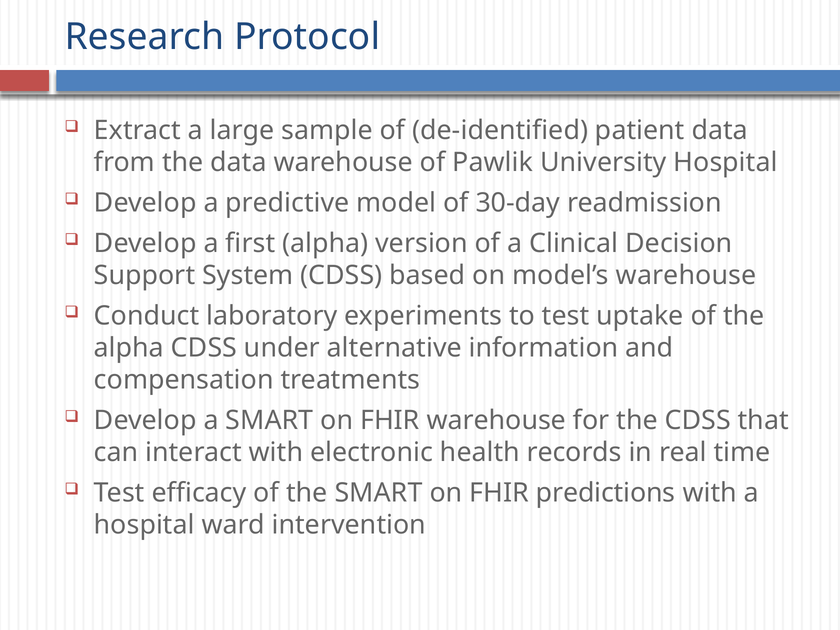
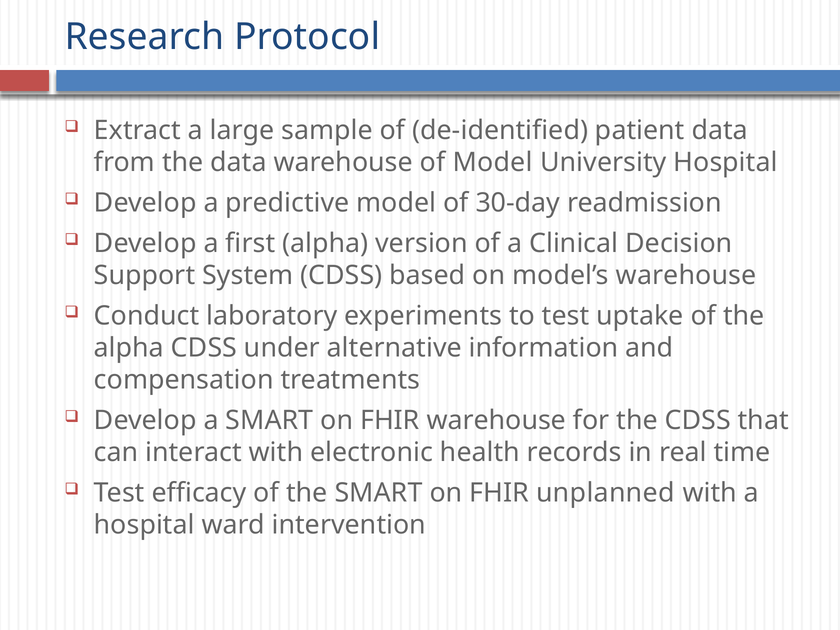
of Pawlik: Pawlik -> Model (493, 162)
predictions: predictions -> unplanned (605, 493)
